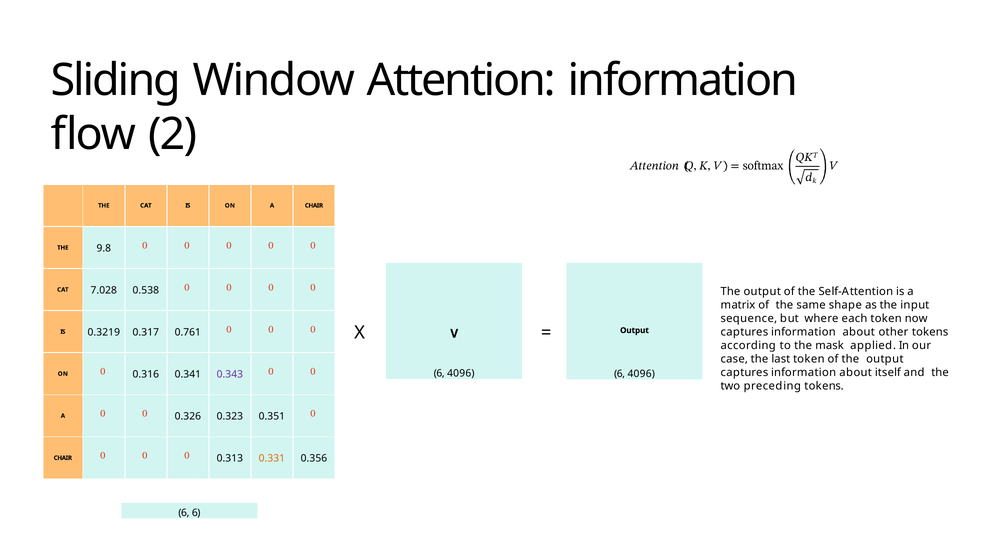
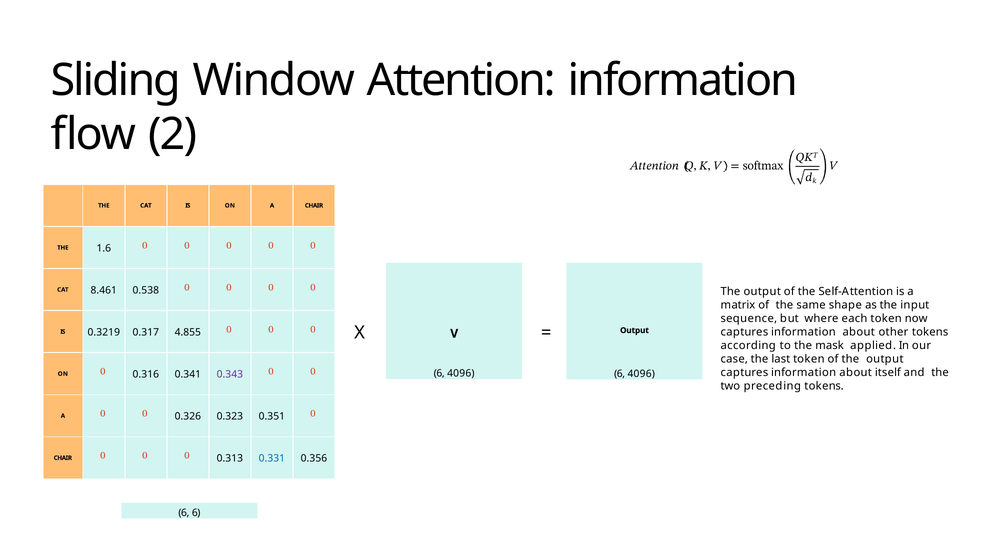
9.8: 9.8 -> 1.6 (104, 248)
7.028: 7.028 -> 8.461 (104, 290)
0.761: 0.761 -> 4.855 (188, 332)
0.331 colour: orange -> blue (272, 458)
